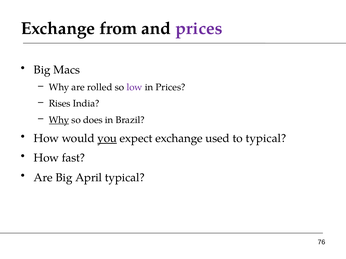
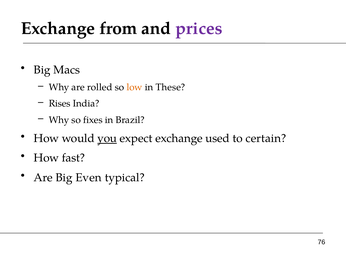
low colour: purple -> orange (135, 87)
in Prices: Prices -> These (170, 87)
Why underline: present -> none (59, 120)
does: does -> fixes (93, 120)
to typical: typical -> certain (266, 139)
April: April -> Even (89, 178)
